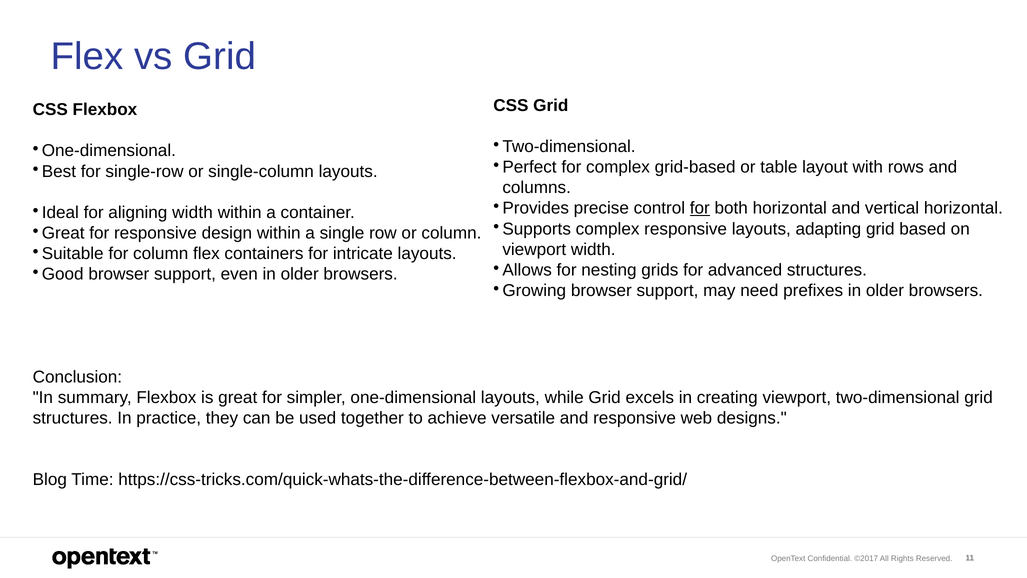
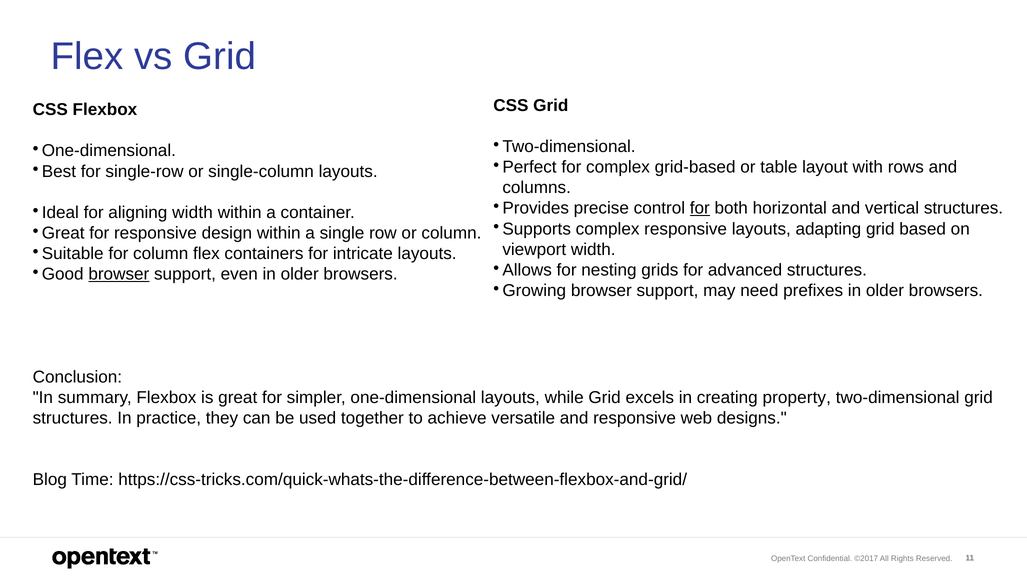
vertical horizontal: horizontal -> structures (963, 208)
browser underline: none -> present (119, 274)
creating viewport: viewport -> property (797, 397)
